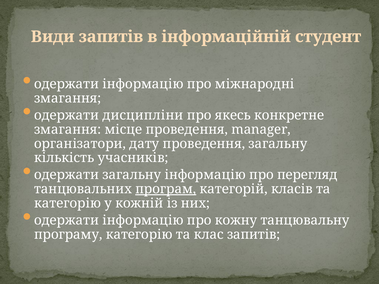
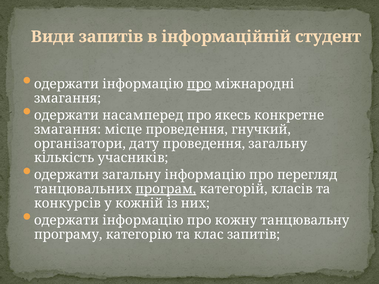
про underline: none -> present (199, 84)
дисципліни: дисципліни -> насамперед (143, 115)
manager: manager -> гнучкий (261, 130)
категорію: категорію -> конкурсів (67, 203)
